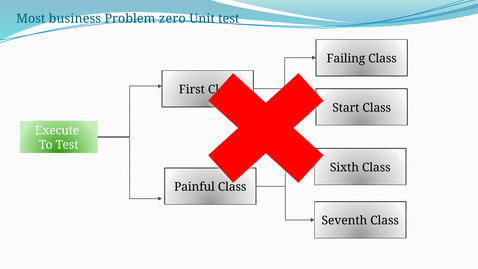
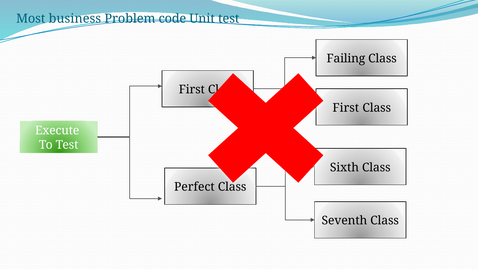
zero: zero -> code (172, 19)
Start: Start -> First (346, 108)
Painful: Painful -> Perfect (194, 187)
